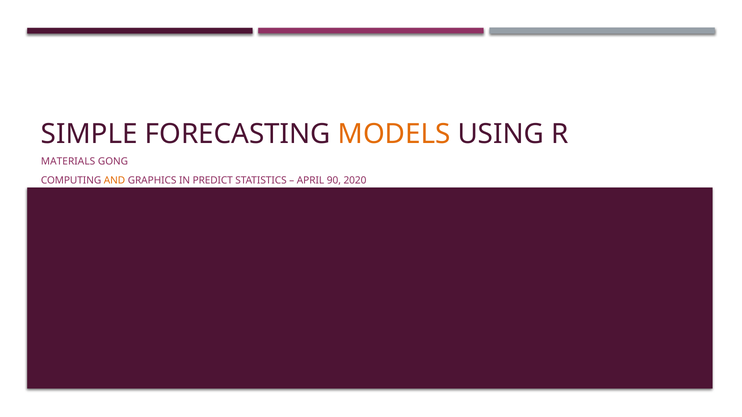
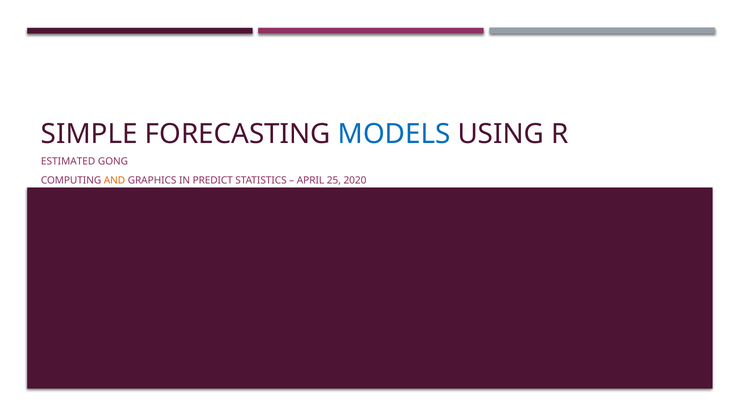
MODELS colour: orange -> blue (394, 134)
MATERIALS: MATERIALS -> ESTIMATED (68, 161)
90: 90 -> 25 (334, 181)
